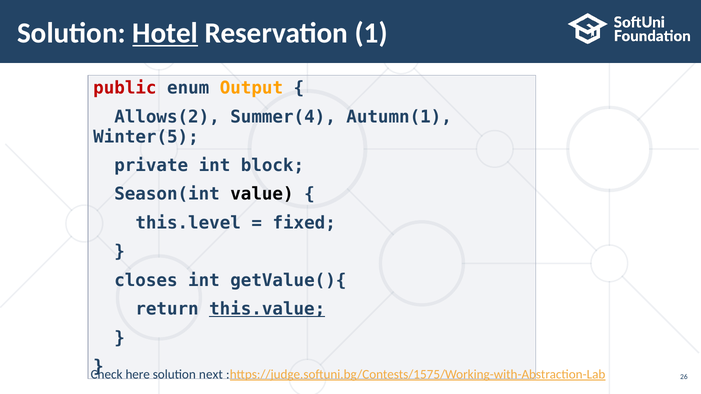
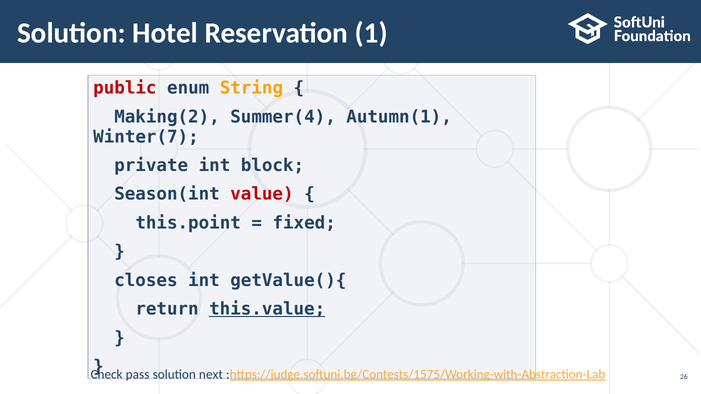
Hotel underline: present -> none (165, 33)
Output: Output -> String (251, 88)
Allows(2: Allows(2 -> Making(2 (167, 117)
Winter(5: Winter(5 -> Winter(7 (146, 137)
value colour: black -> red (262, 194)
this.level: this.level -> this.point (188, 223)
here: here -> pass (138, 375)
